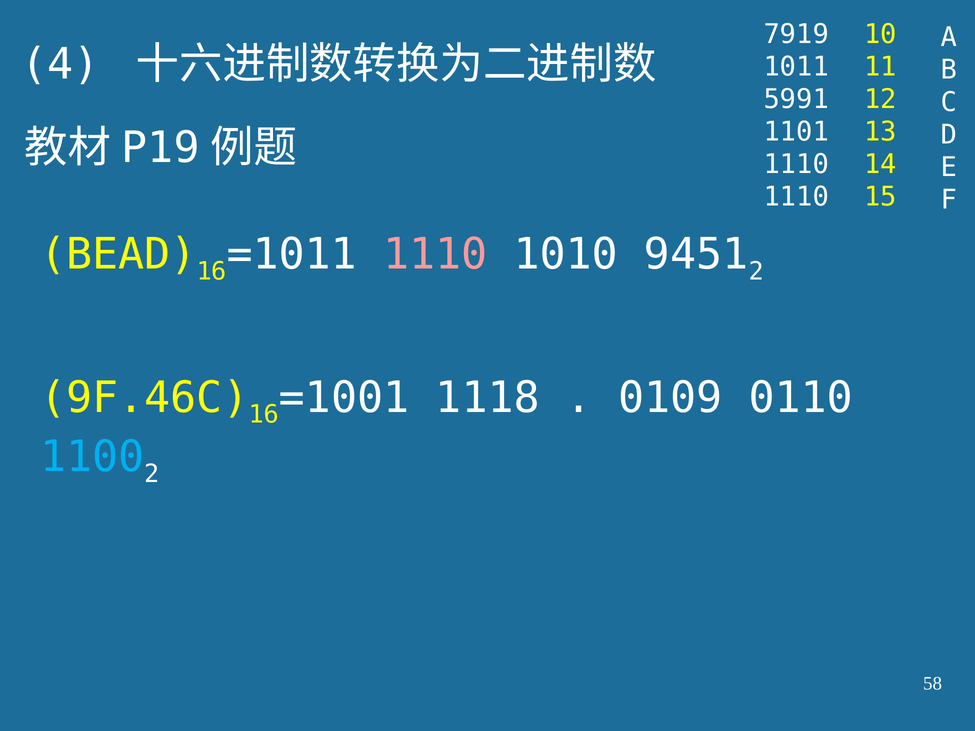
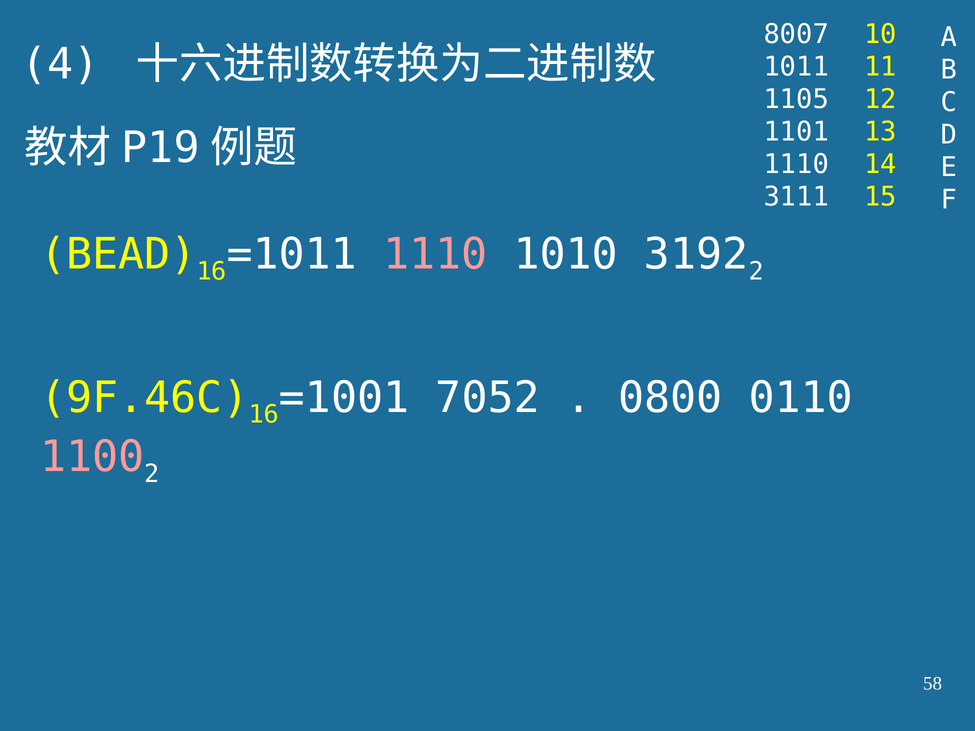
7919: 7919 -> 8007 (796, 34)
5991: 5991 -> 1105 (796, 99)
1110: 1110 -> 3111 (796, 197)
9451: 9451 -> 3192 (696, 255)
1118: 1118 -> 7052 (488, 398)
0109: 0109 -> 0800 (670, 398)
1100 colour: light blue -> pink (92, 457)
